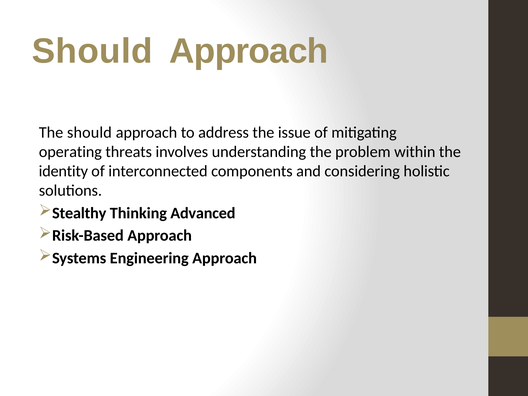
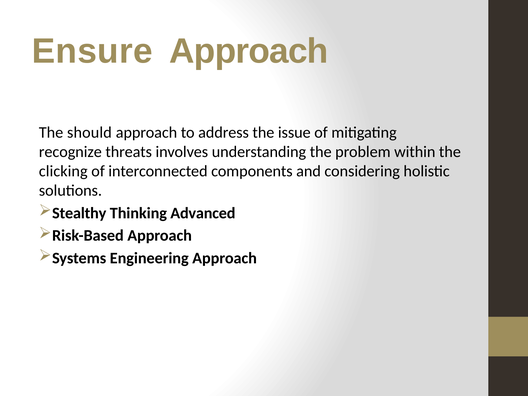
Should: Should -> Ensure (92, 51)
operating: operating -> recognize (70, 152)
identity: identity -> clicking (63, 171)
